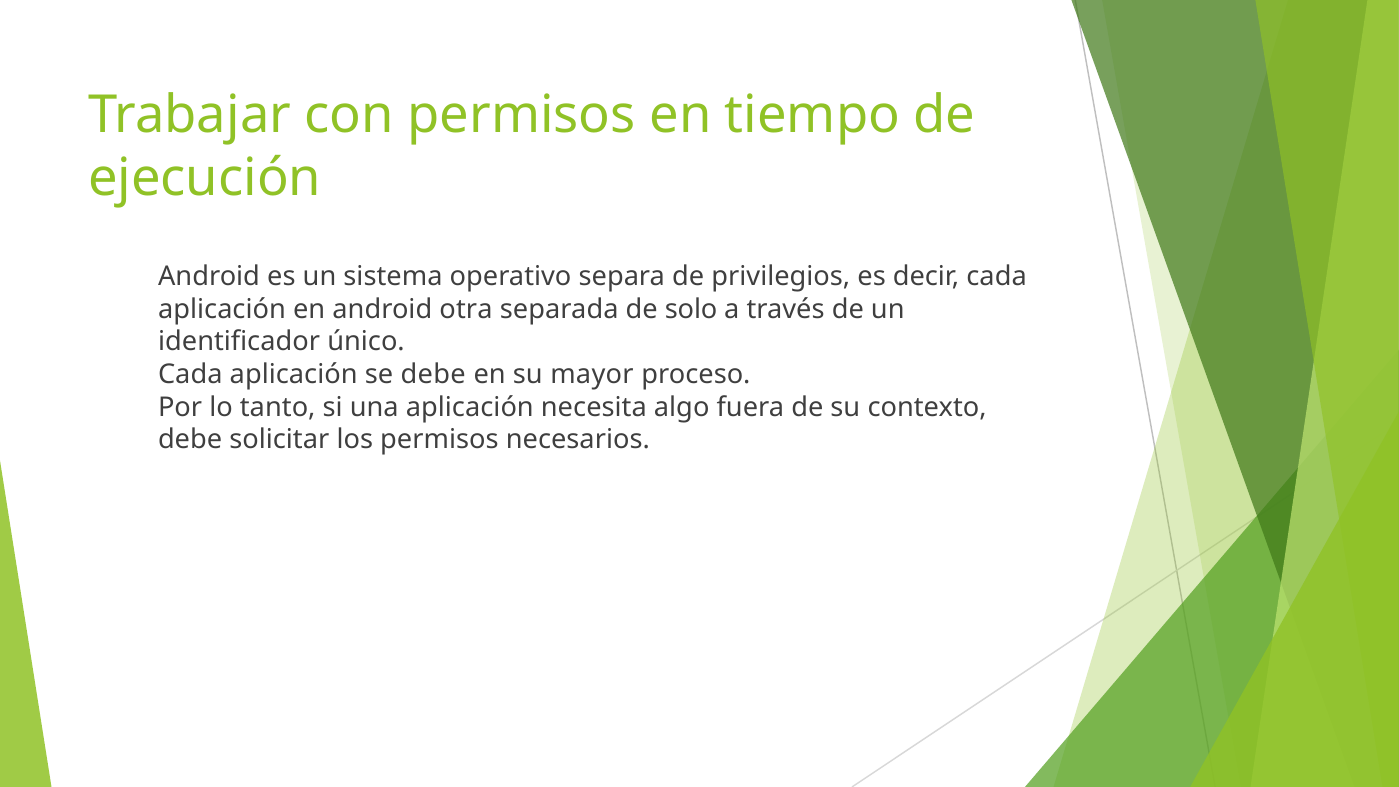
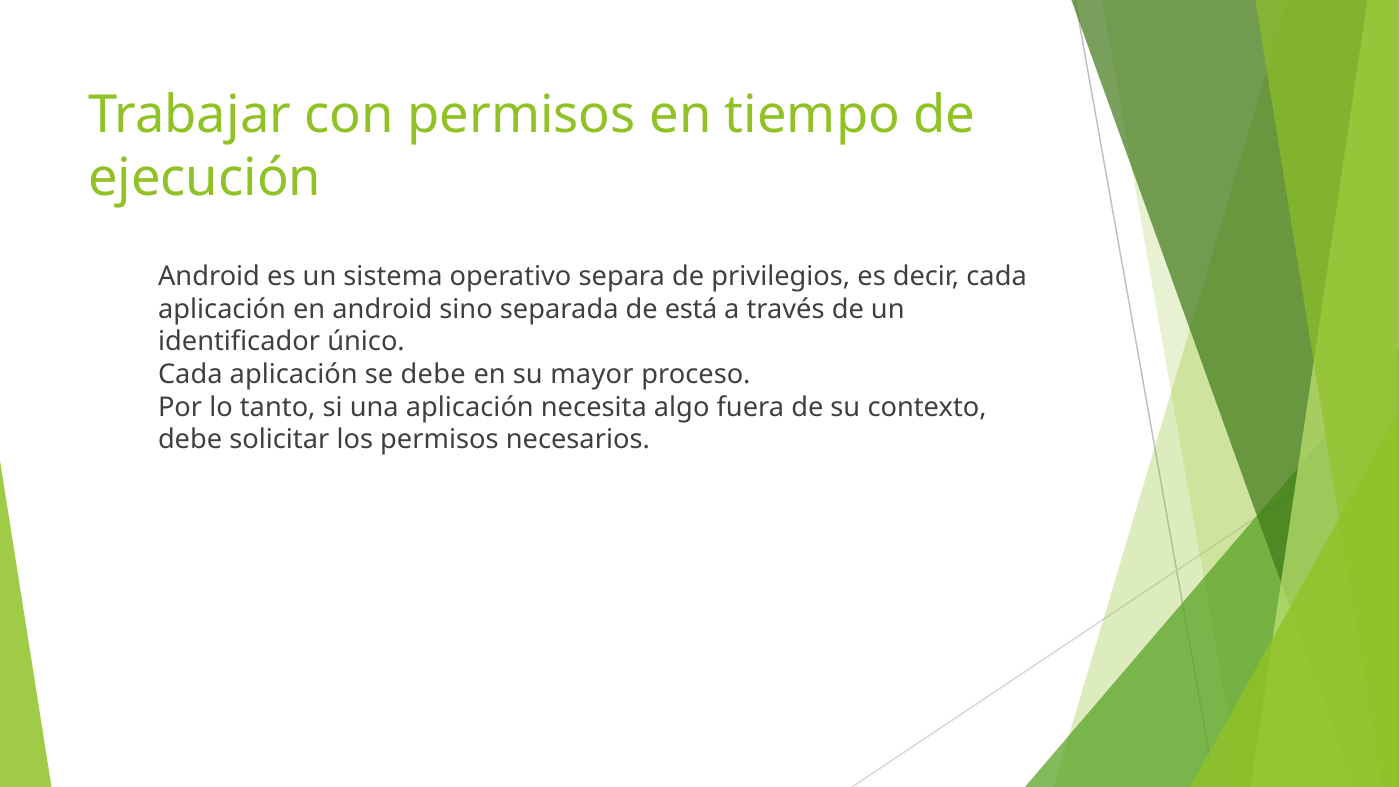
otra: otra -> sino (466, 309)
solo: solo -> está (691, 309)
